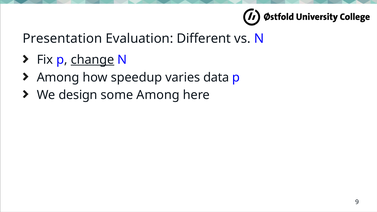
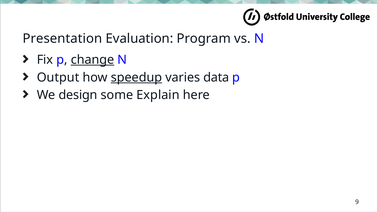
Different: Different -> Program (204, 38)
Among: Among -> Output (58, 77)
speedup underline: none -> present (136, 77)
some Among: Among -> Explain (158, 95)
